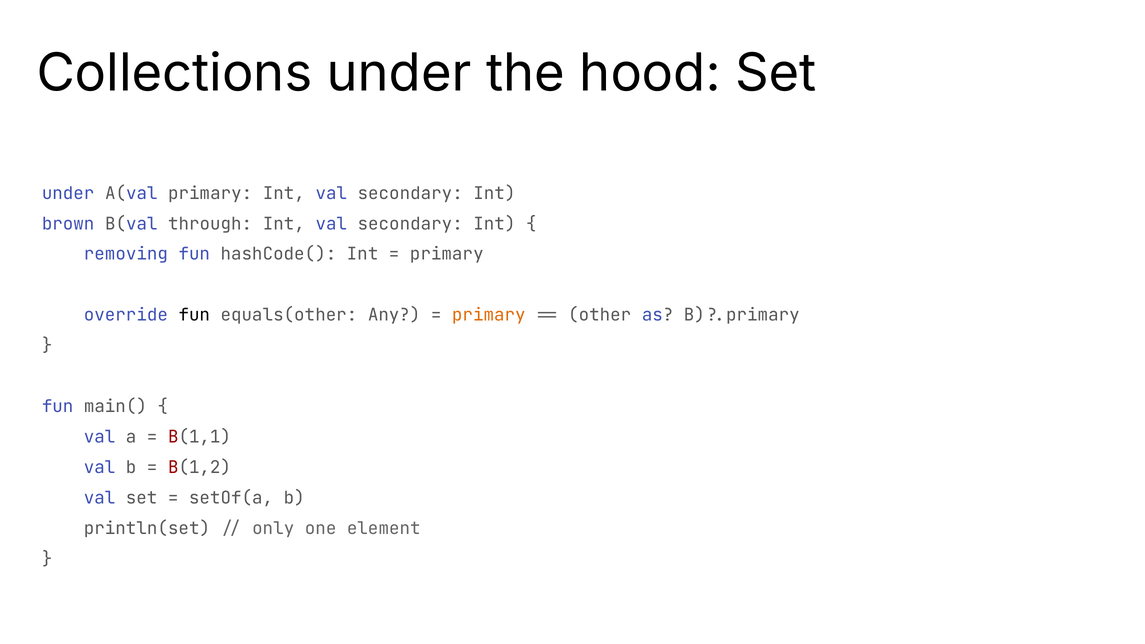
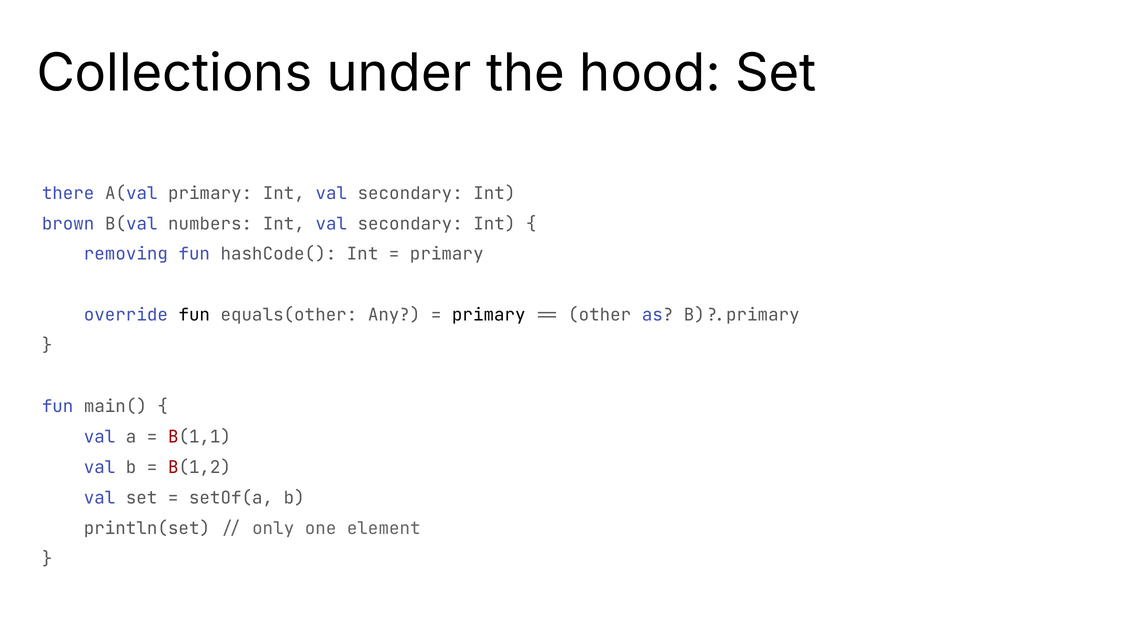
under: under -> there (68, 193)
through: through -> numbers (210, 224)
primary colour: orange -> black (489, 315)
